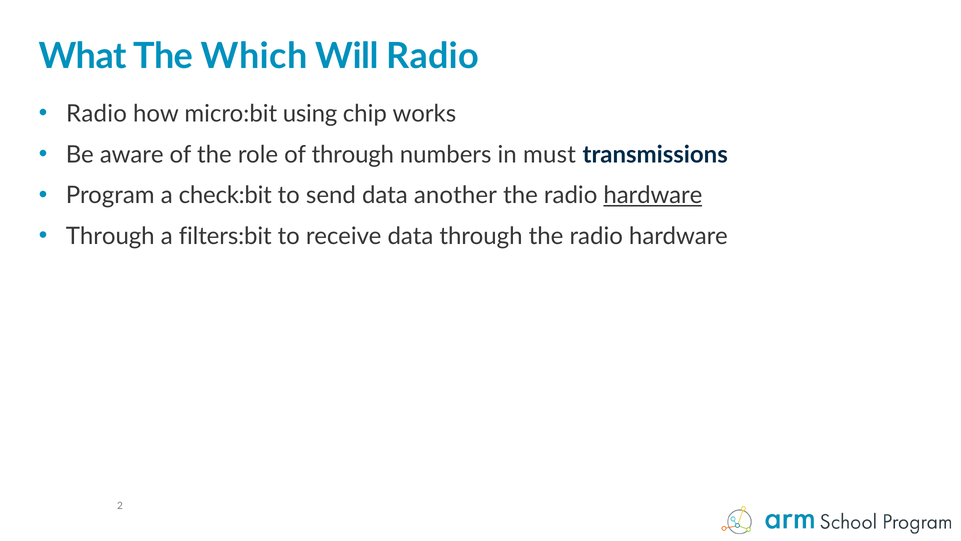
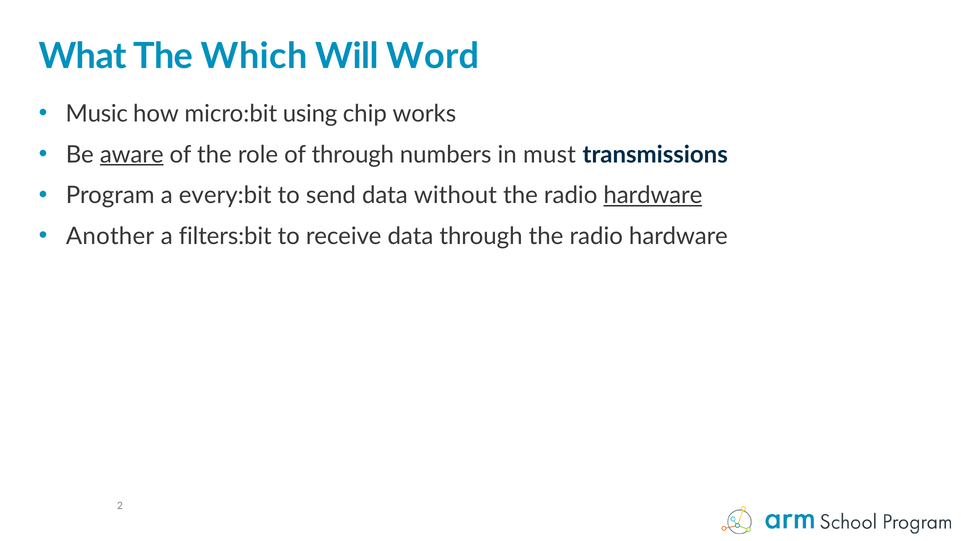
Will Radio: Radio -> Word (433, 57)
Radio: Radio -> Music (97, 114)
aware underline: none -> present (132, 154)
check:bit: check:bit -> every:bit (225, 195)
another: another -> without (455, 195)
Through: Through -> Another (110, 236)
